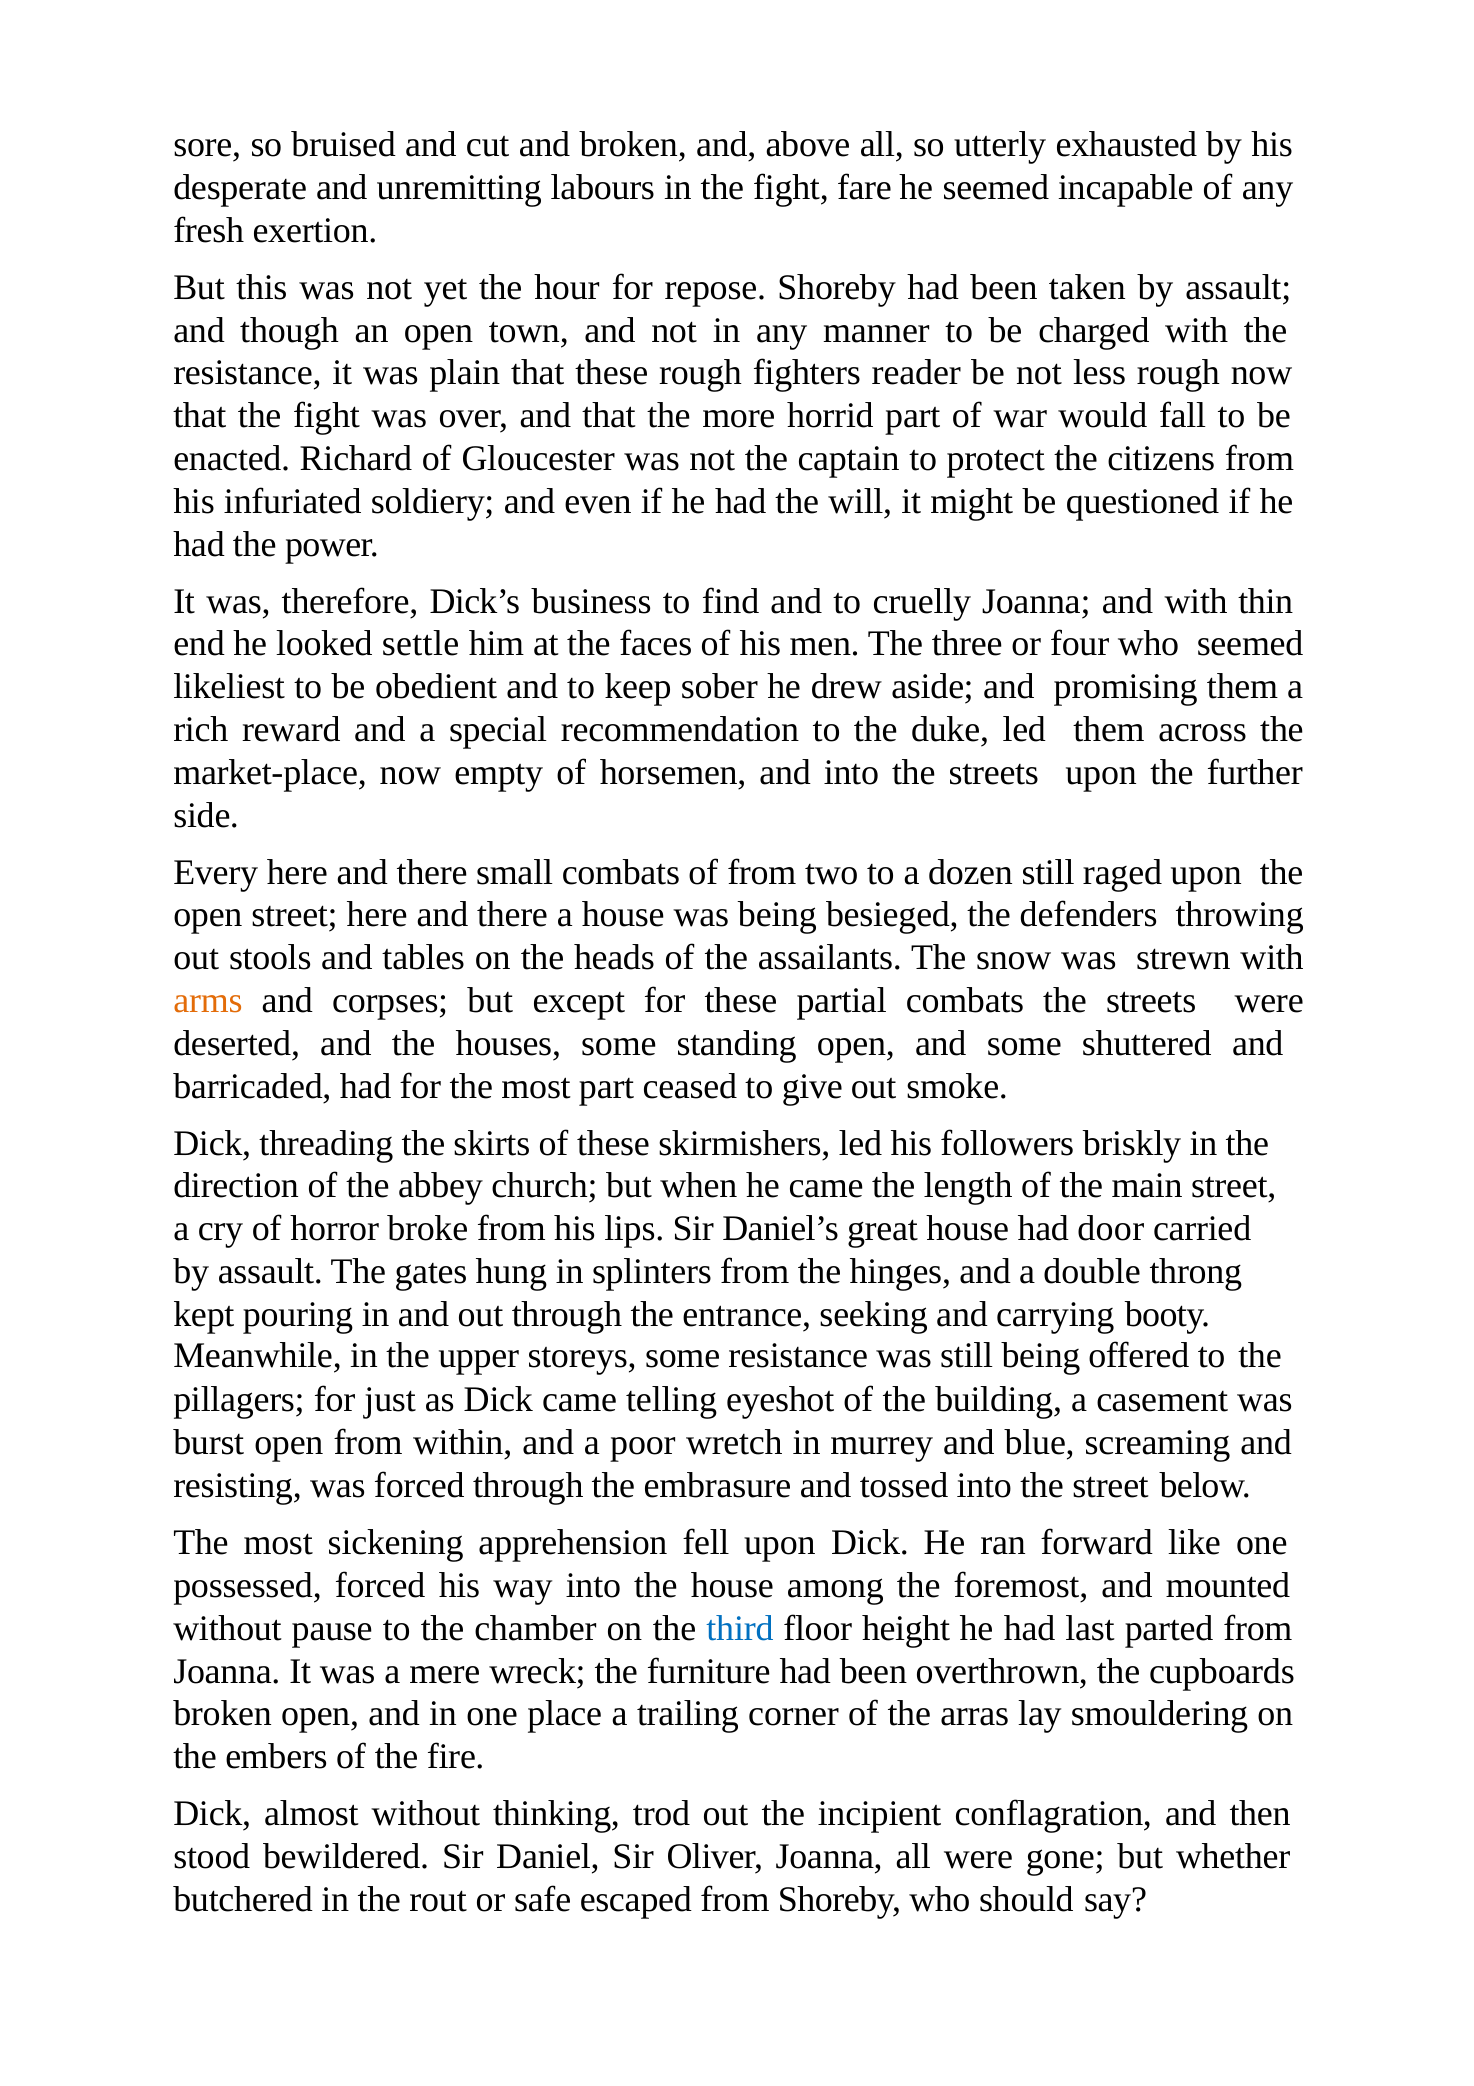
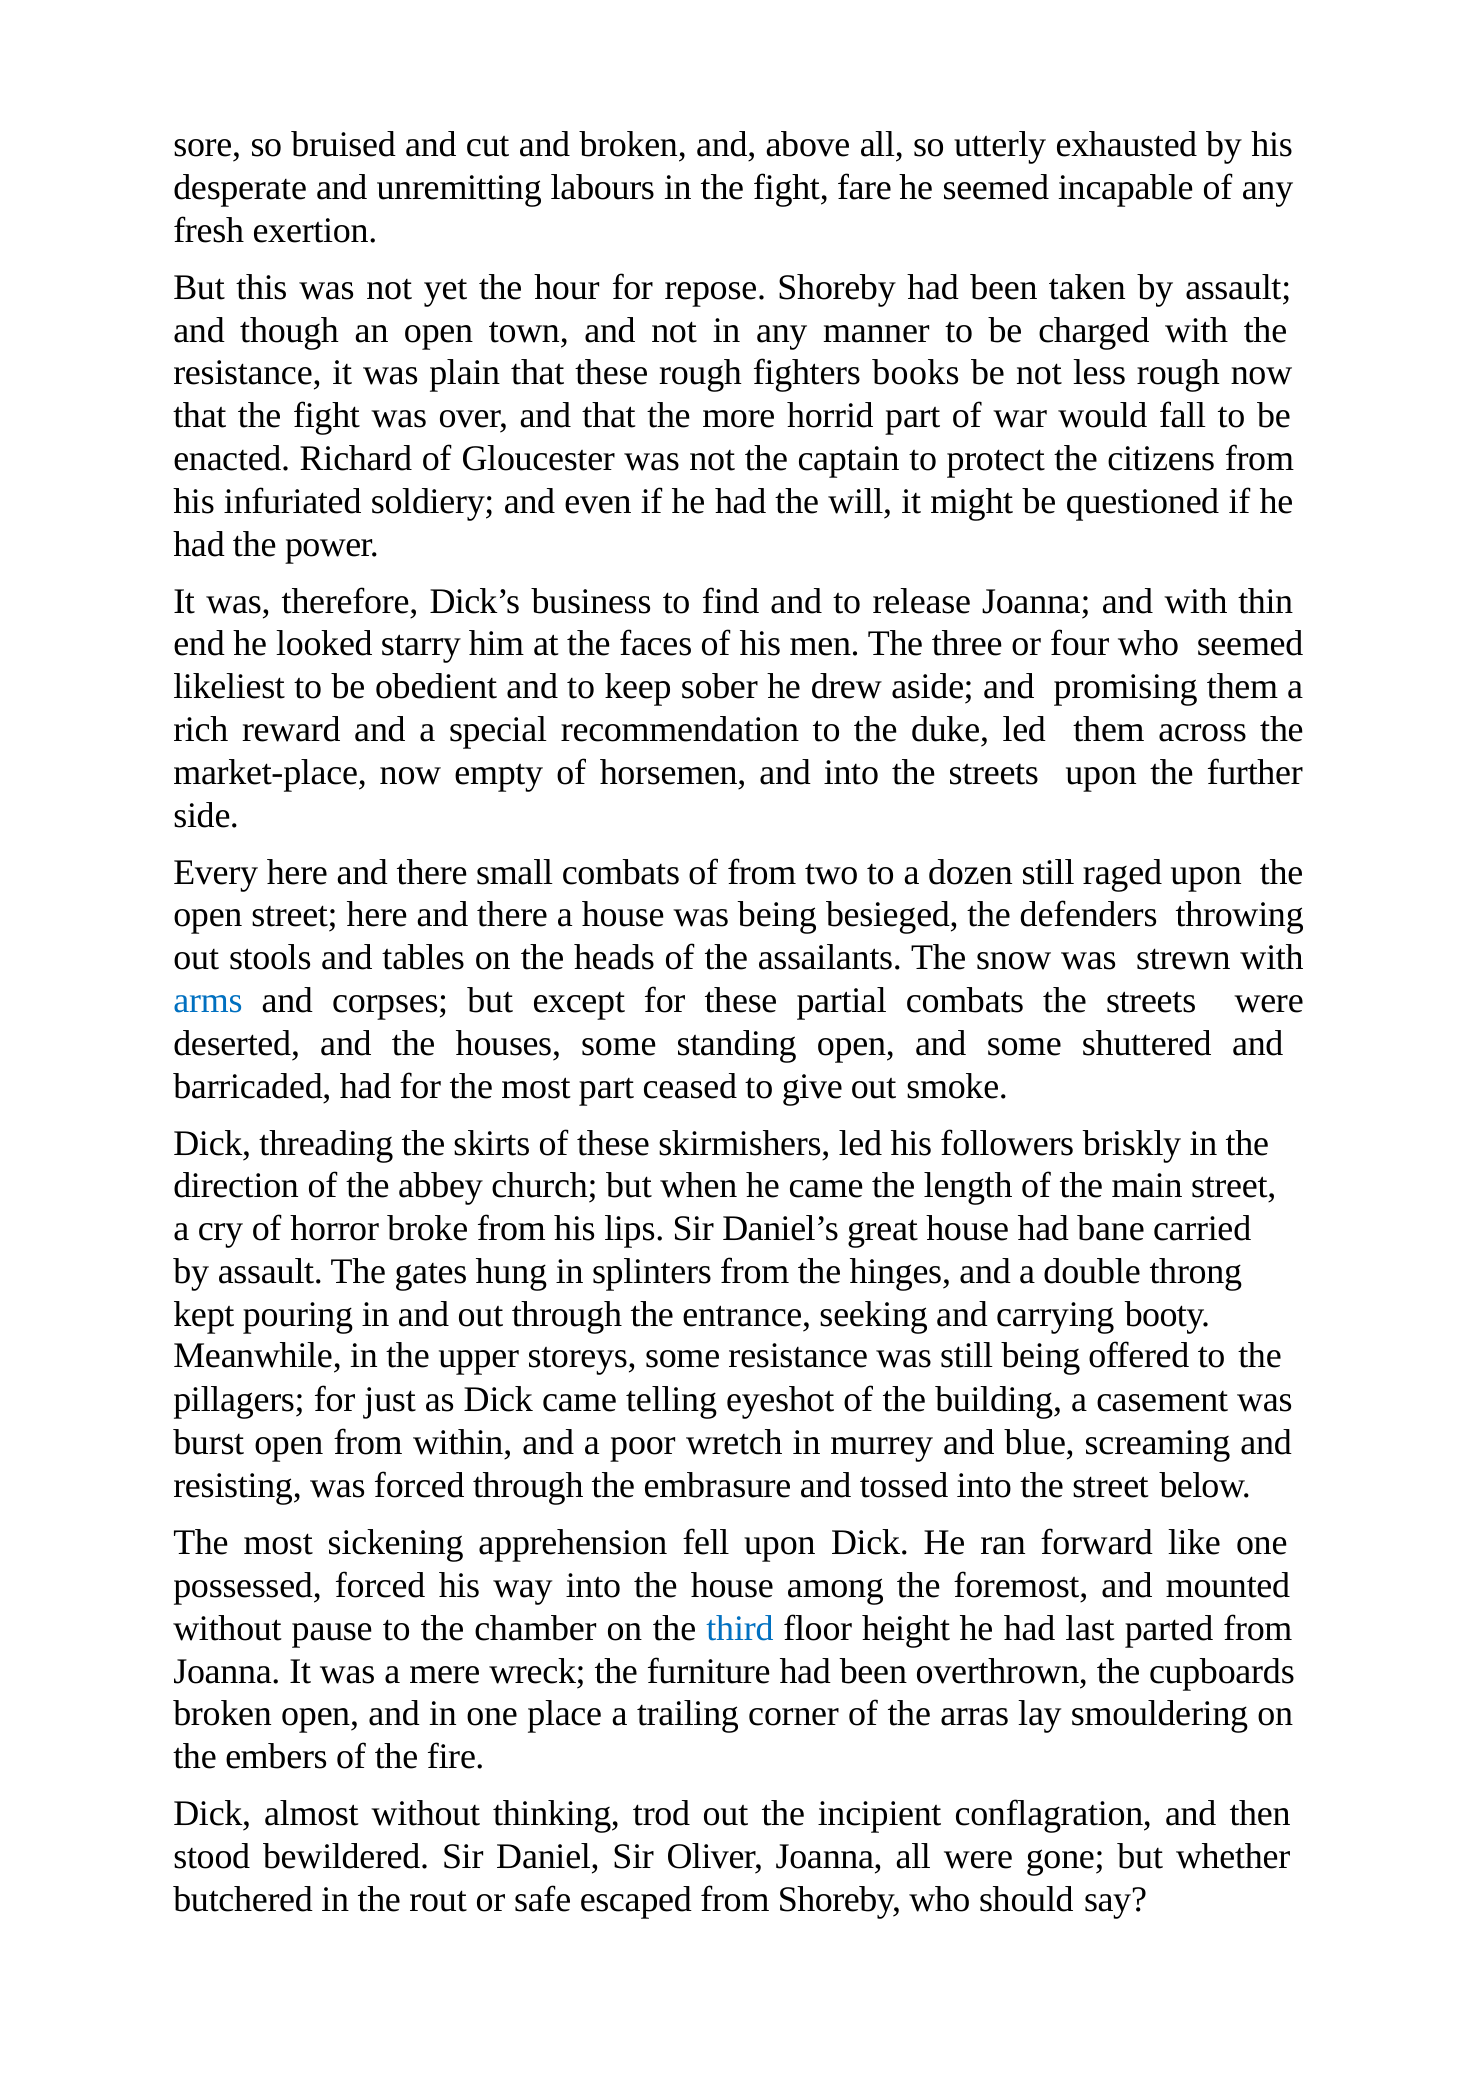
reader: reader -> books (916, 373)
cruelly: cruelly -> release (922, 601)
settle: settle -> starry (421, 644)
arms colour: orange -> blue (208, 1001)
door: door -> bane (1111, 1229)
